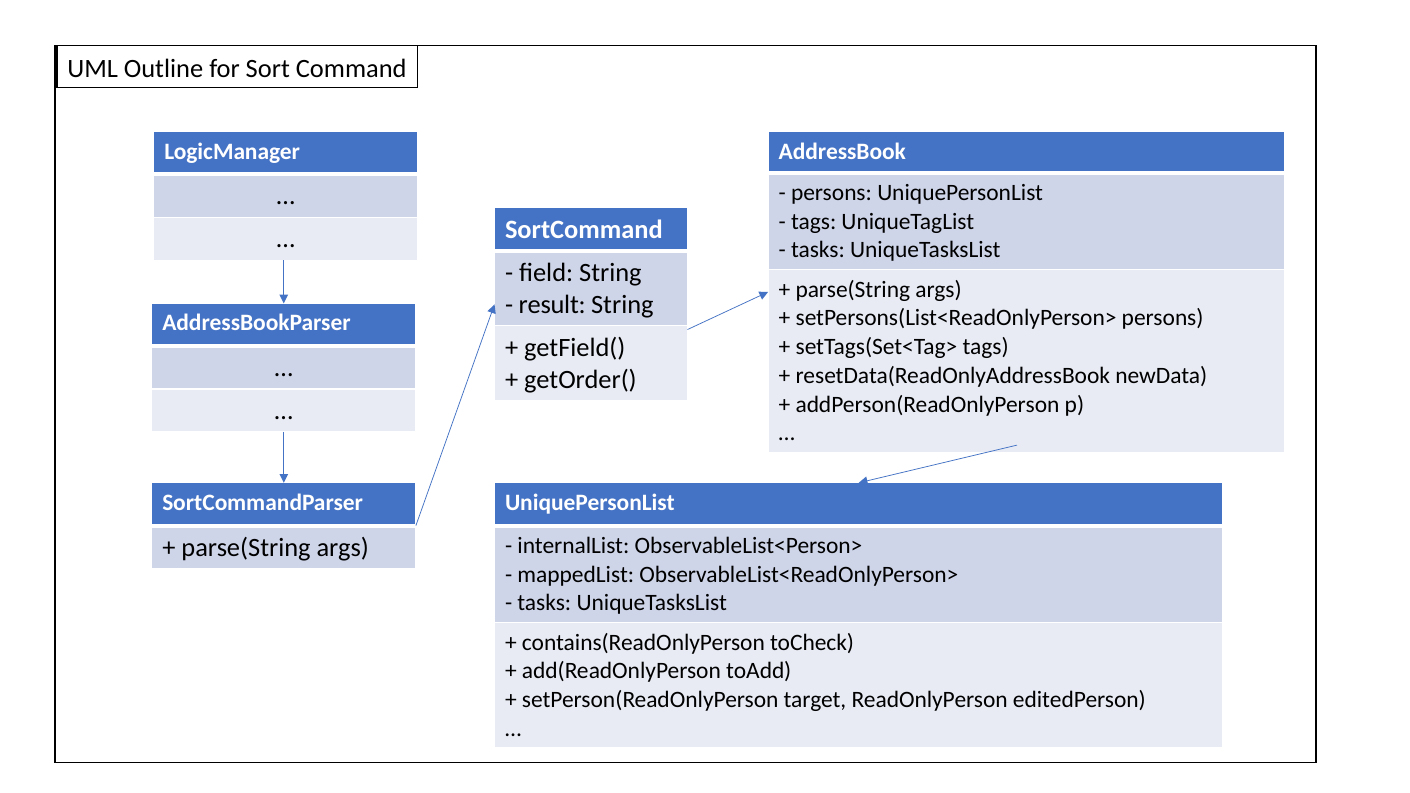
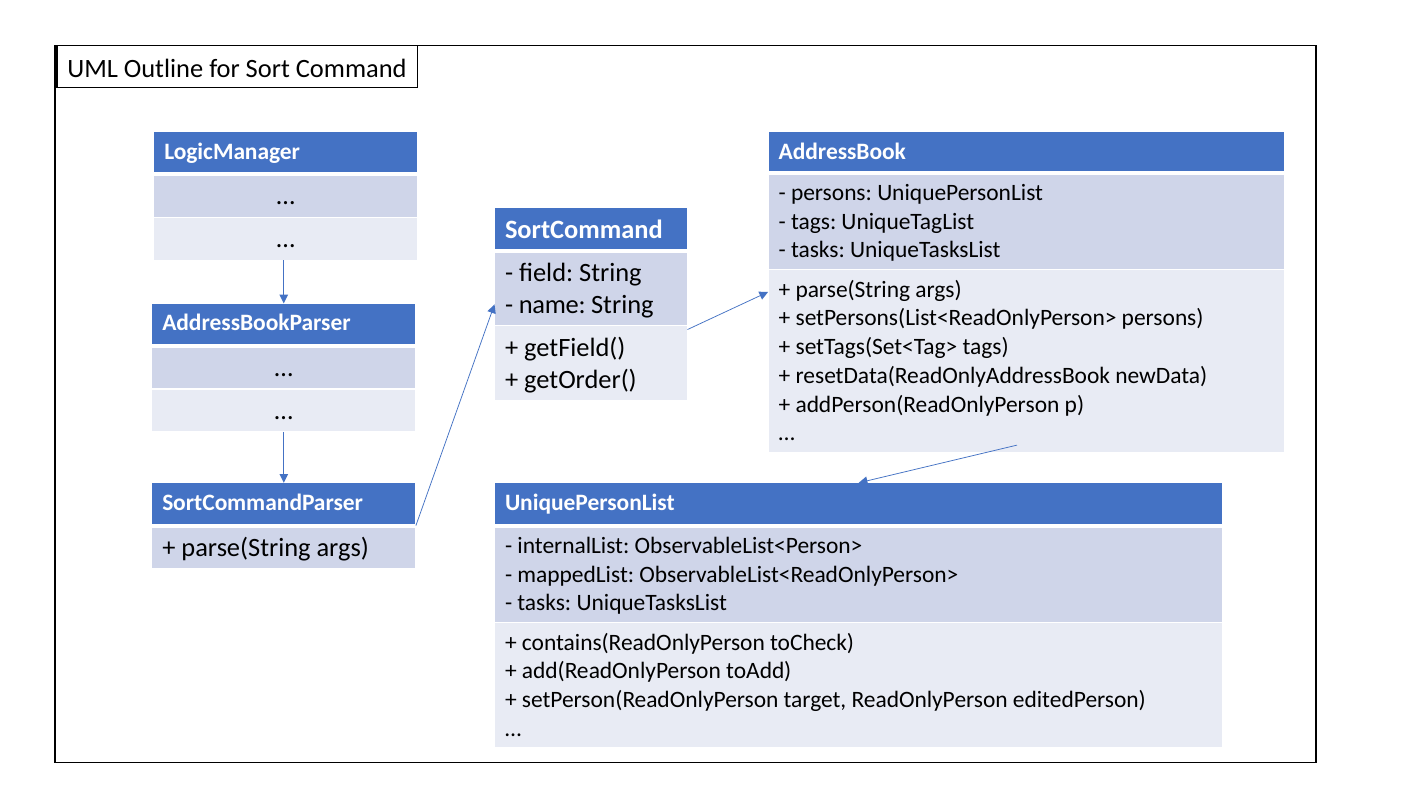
result: result -> name (552, 305)
